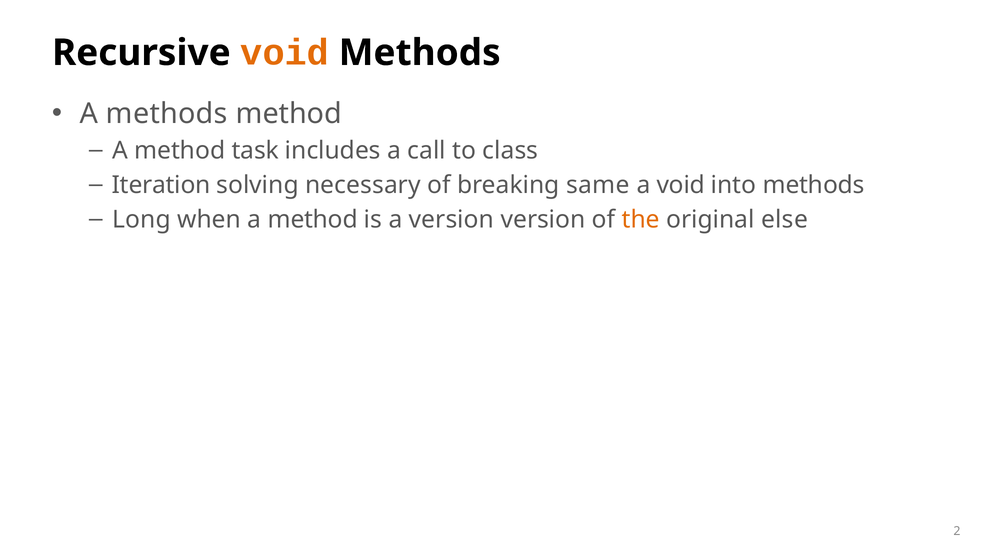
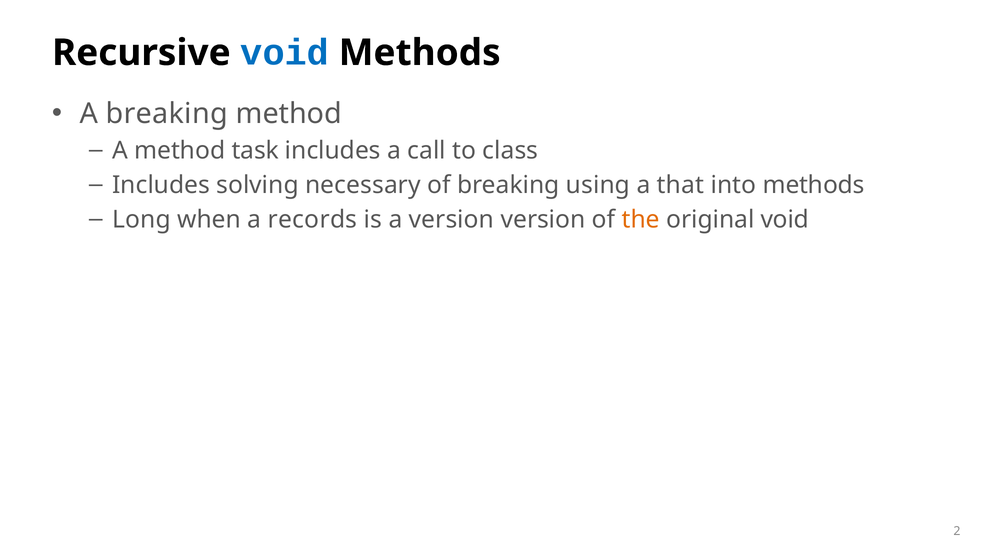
void colour: orange -> blue (285, 53)
A methods: methods -> breaking (167, 114)
Iteration: Iteration -> Includes (161, 185)
same: same -> using (598, 185)
a void: void -> that (680, 185)
when a method: method -> records (313, 220)
original else: else -> void (785, 220)
